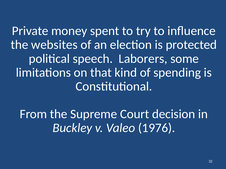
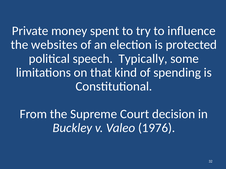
Laborers: Laborers -> Typically (143, 59)
